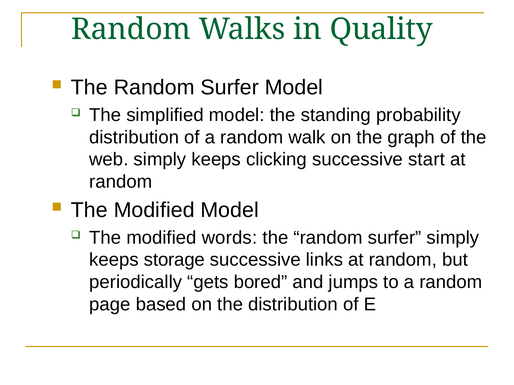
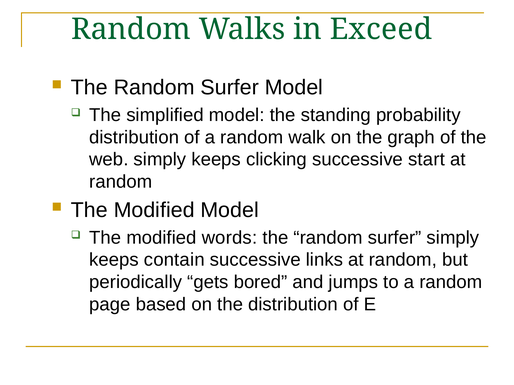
Quality: Quality -> Exceed (381, 29)
storage: storage -> contain (174, 260)
